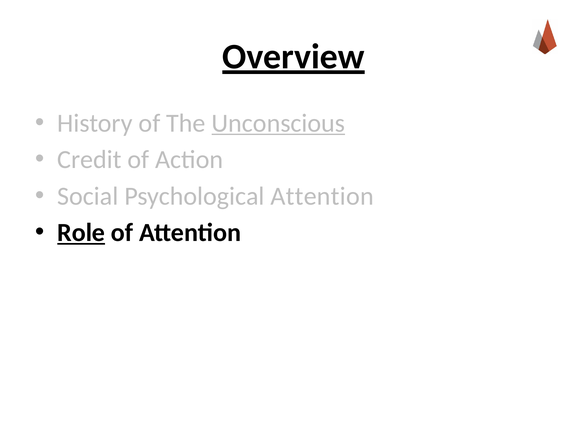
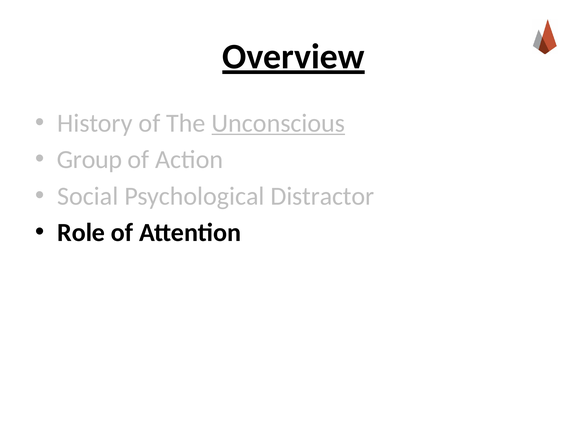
Credit: Credit -> Group (90, 160)
Psychological Attention: Attention -> Distractor (322, 196)
Role underline: present -> none (81, 233)
